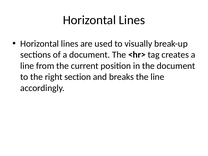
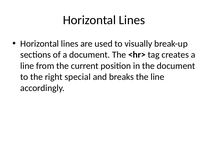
section: section -> special (78, 77)
